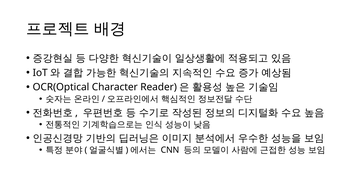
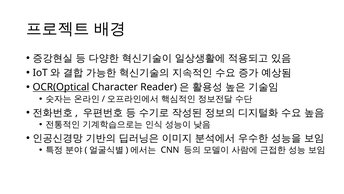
OCR(Optical underline: none -> present (61, 87)
